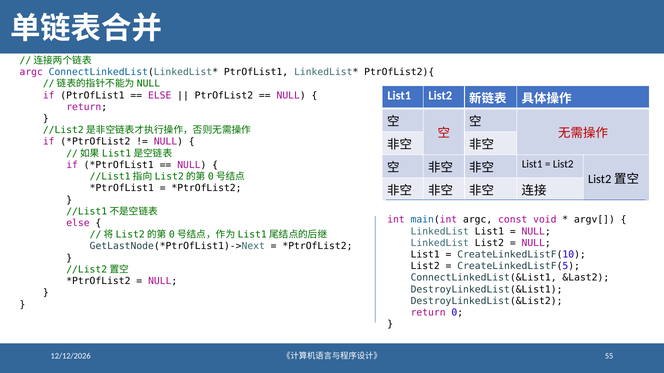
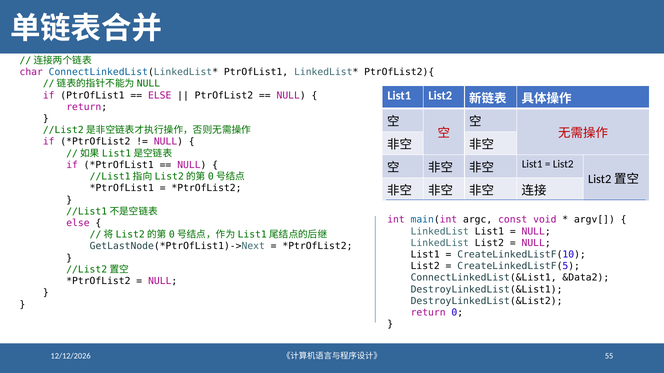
argc: argc -> char (31, 72)
&Last2: &Last2 -> &Data2 (586, 278)
